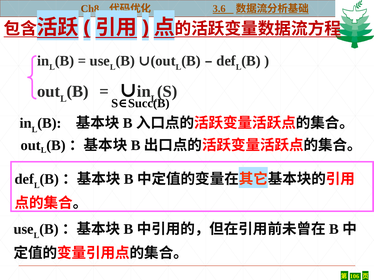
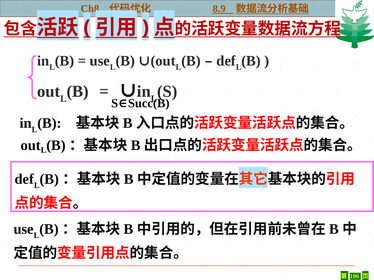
3.6: 3.6 -> 8.9 (219, 9)
